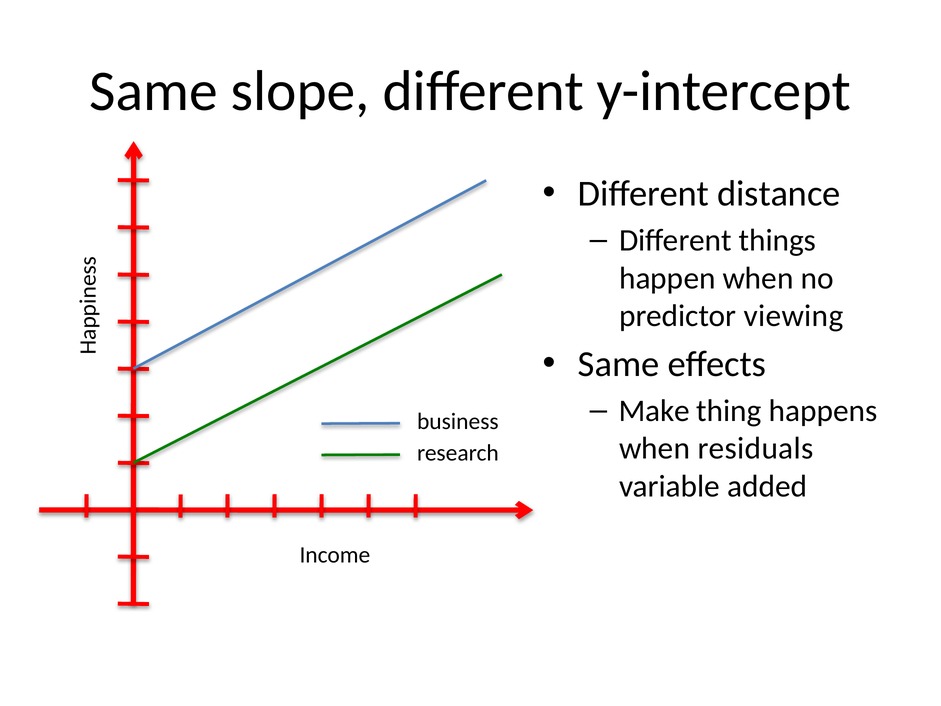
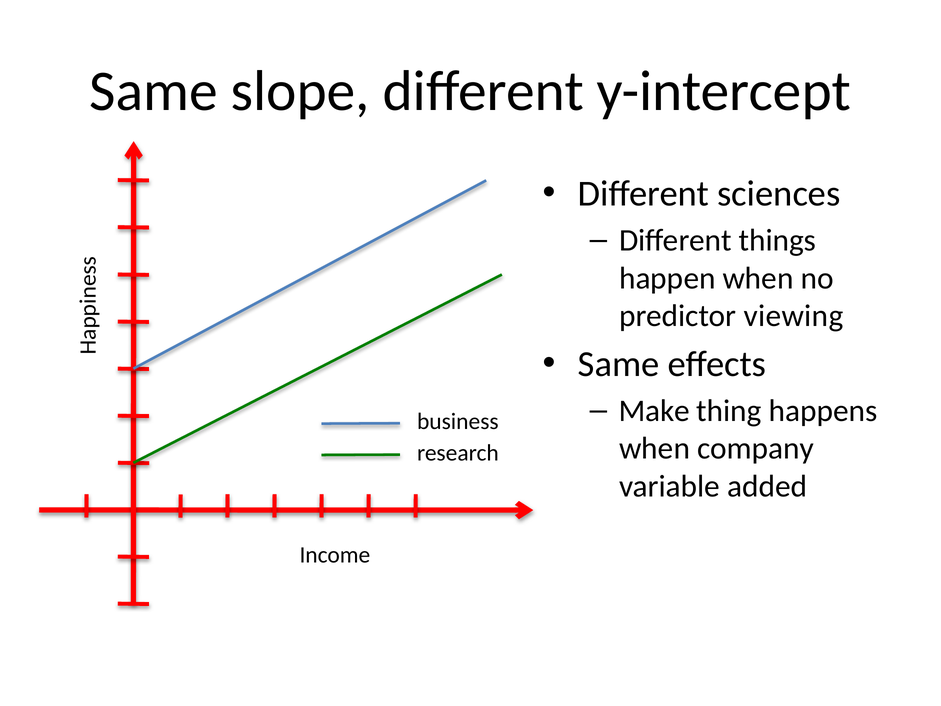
distance: distance -> sciences (779, 194)
residuals: residuals -> company (756, 448)
